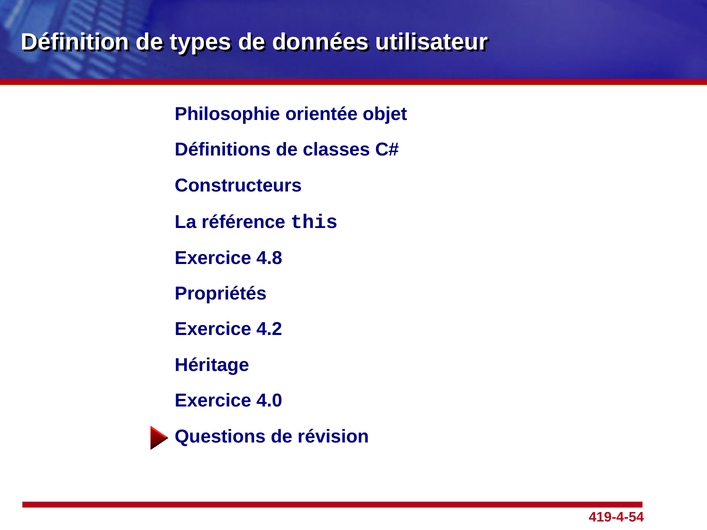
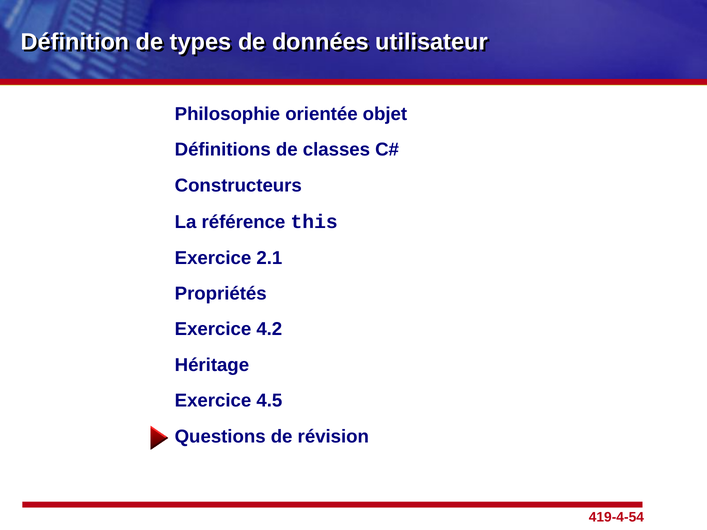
4.8: 4.8 -> 2.1 (269, 258)
4.0: 4.0 -> 4.5 (269, 401)
